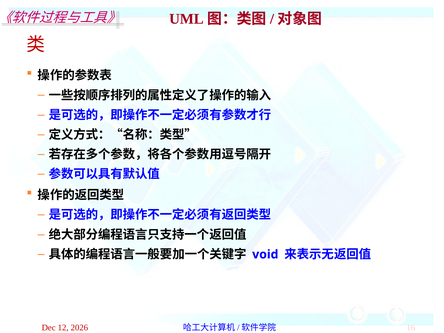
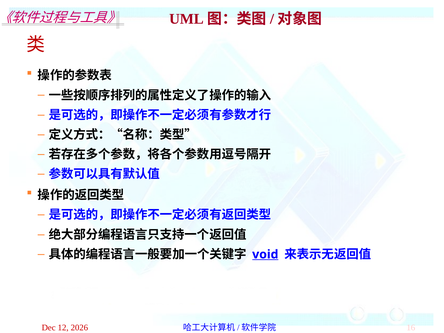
void underline: none -> present (265, 254)
